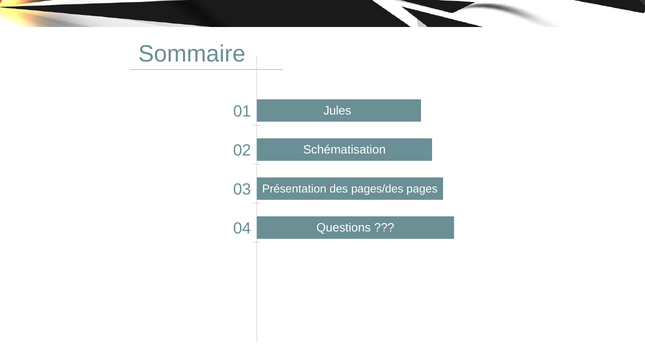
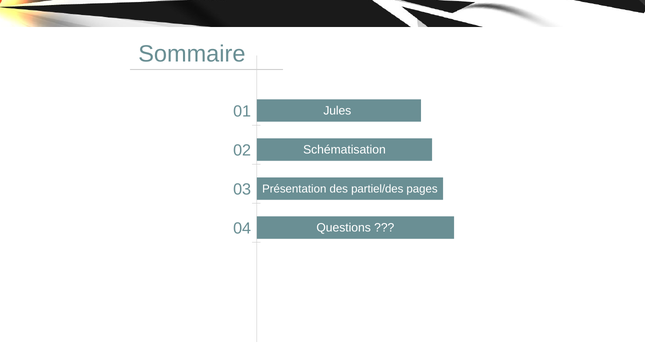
pages/des: pages/des -> partiel/des (377, 189)
